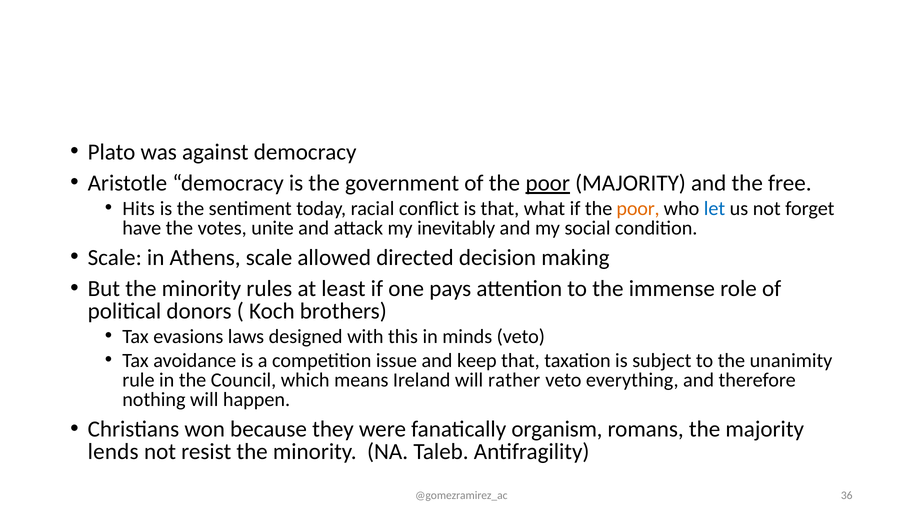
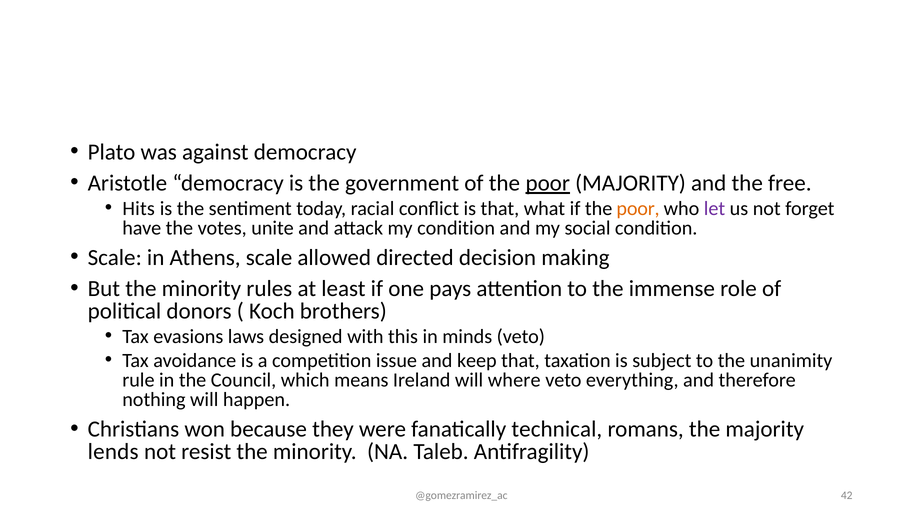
let colour: blue -> purple (714, 209)
my inevitably: inevitably -> condition (456, 228)
rather: rather -> where (514, 380)
organism: organism -> technical (557, 429)
36: 36 -> 42 (847, 496)
